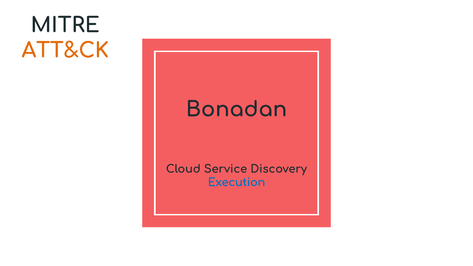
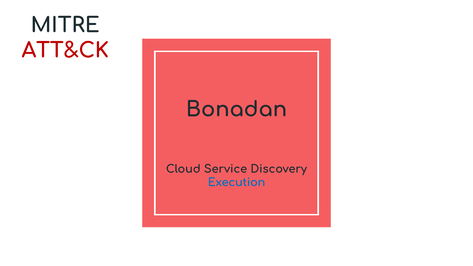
ATT&CK colour: orange -> red (65, 51)
